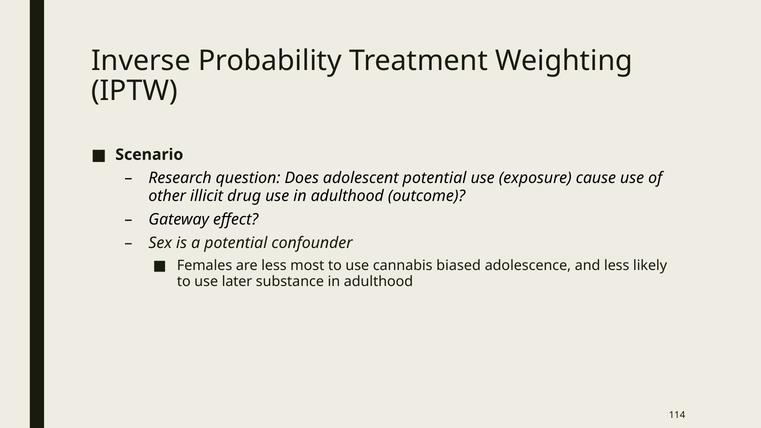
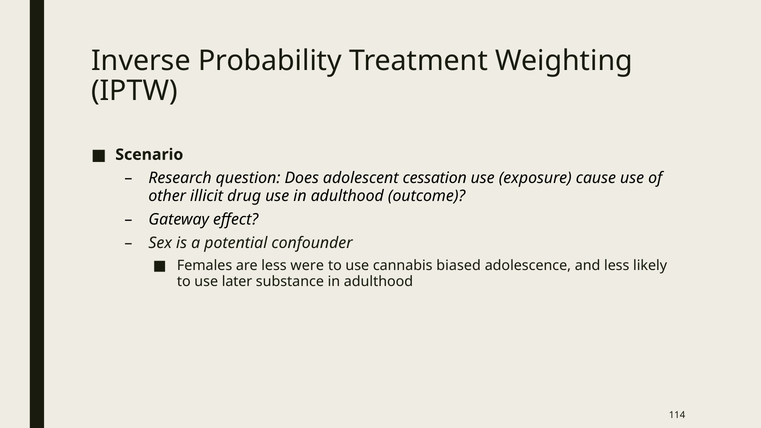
adolescent potential: potential -> cessation (435, 178)
most: most -> were (307, 265)
